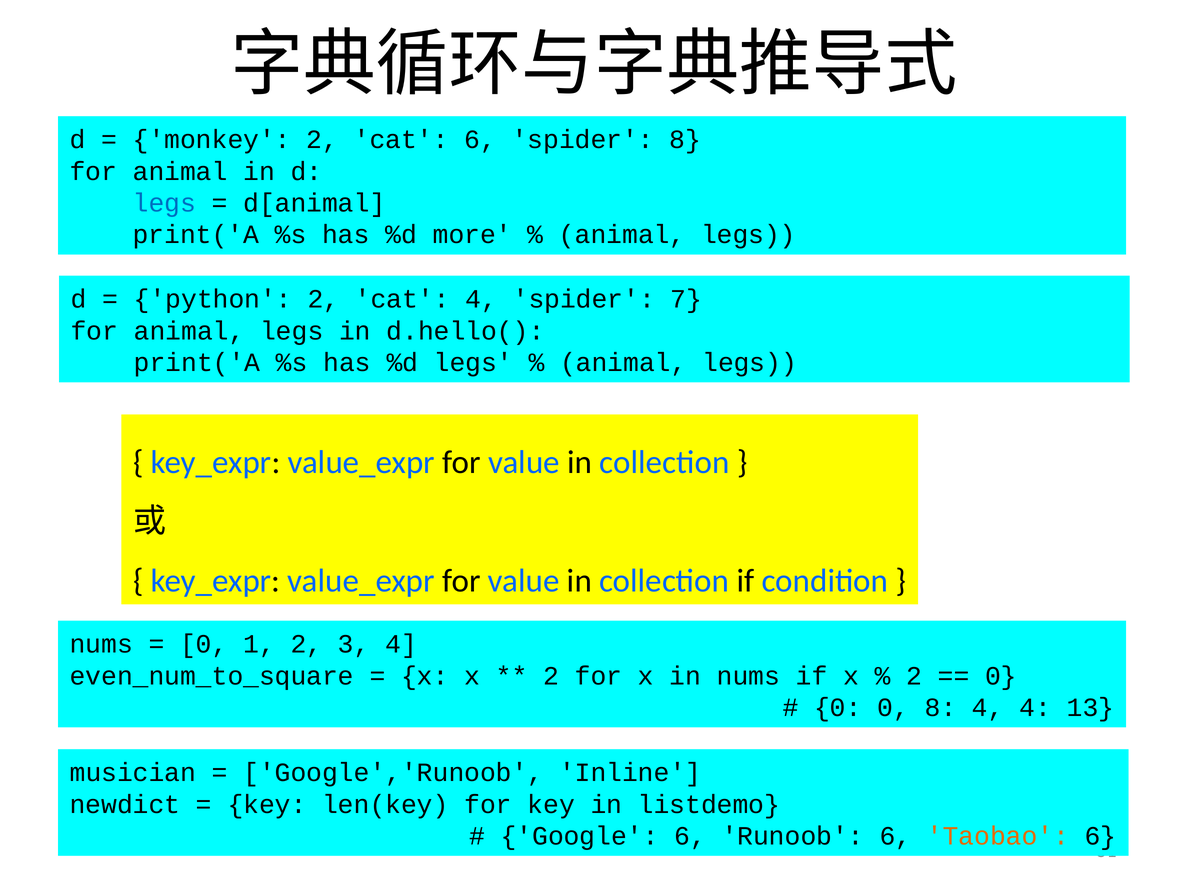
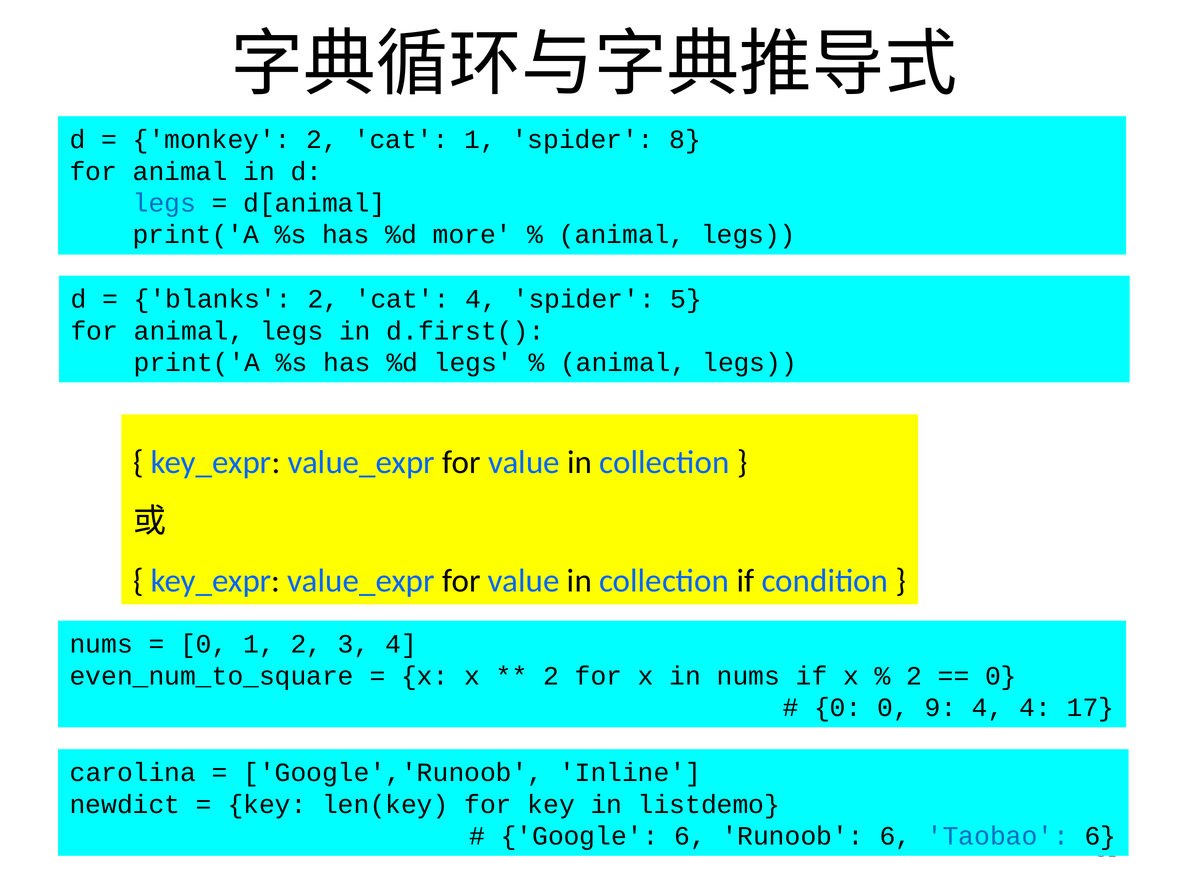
cat 6: 6 -> 1 (480, 140)
python: python -> blanks (213, 299)
7: 7 -> 5 (686, 299)
d.hello(: d.hello( -> d.first( (465, 331)
0 8: 8 -> 9 (941, 708)
13: 13 -> 17 (1090, 708)
musician: musician -> carolina (133, 773)
Taobao colour: orange -> blue (998, 836)
